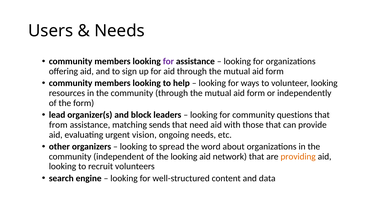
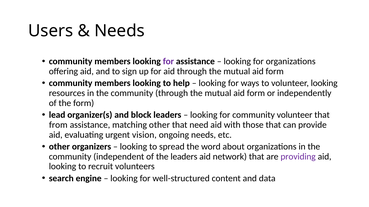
community questions: questions -> volunteer (295, 115)
matching sends: sends -> other (159, 125)
the looking: looking -> leaders (184, 157)
providing colour: orange -> purple (298, 157)
